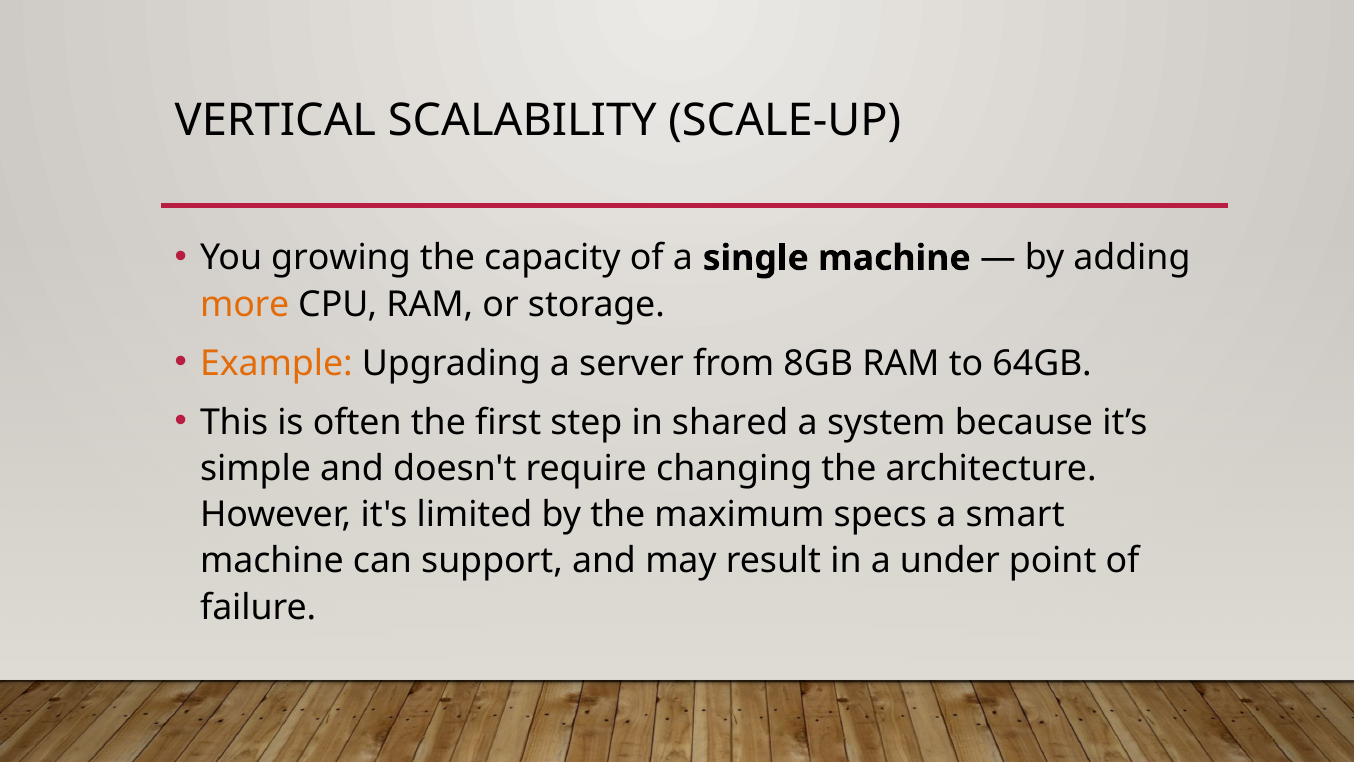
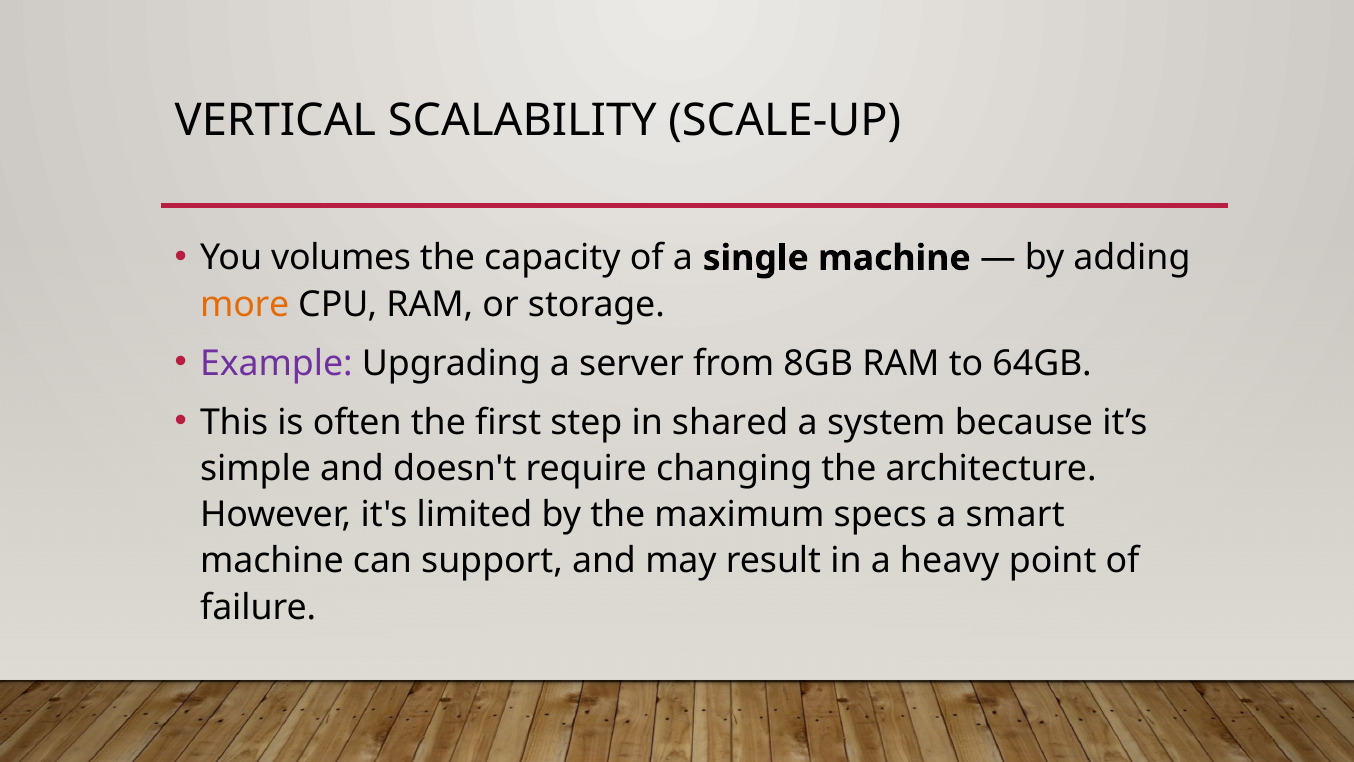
growing: growing -> volumes (341, 258)
Example colour: orange -> purple (276, 363)
under: under -> heavy (950, 561)
